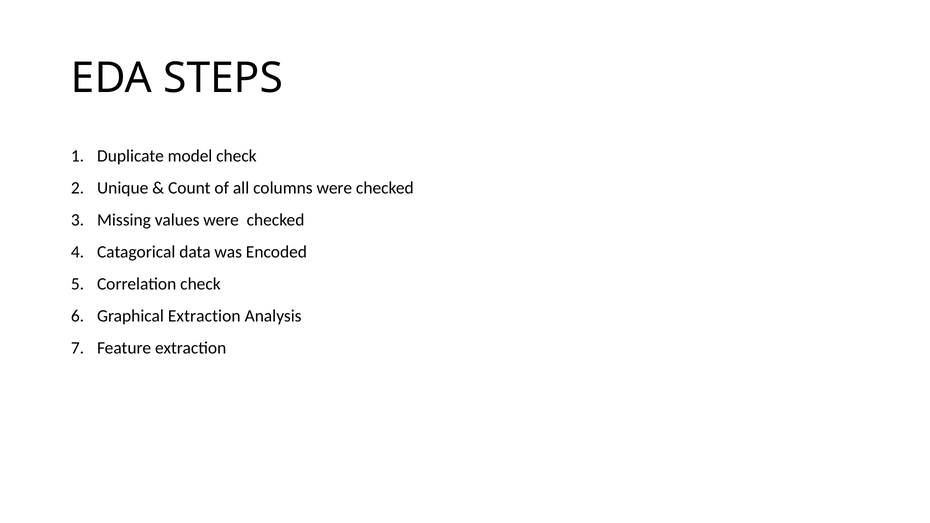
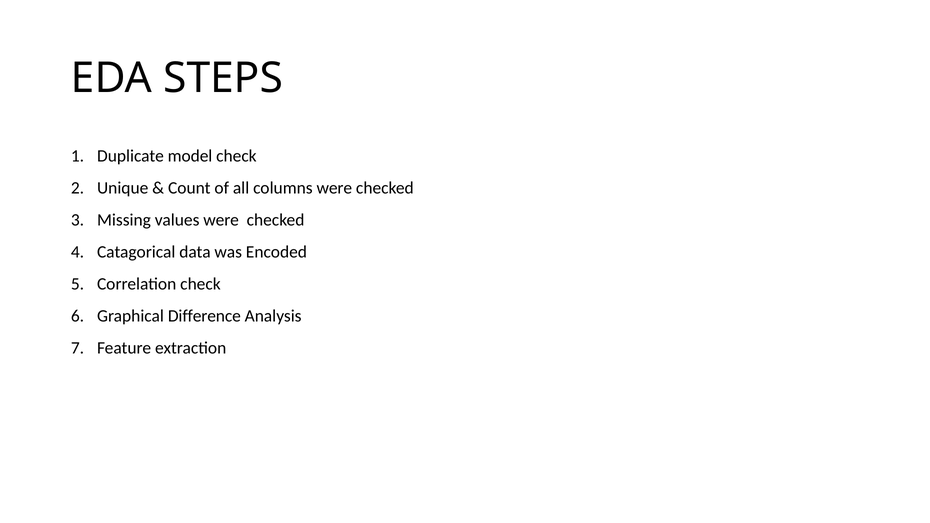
Graphical Extraction: Extraction -> Difference (204, 316)
